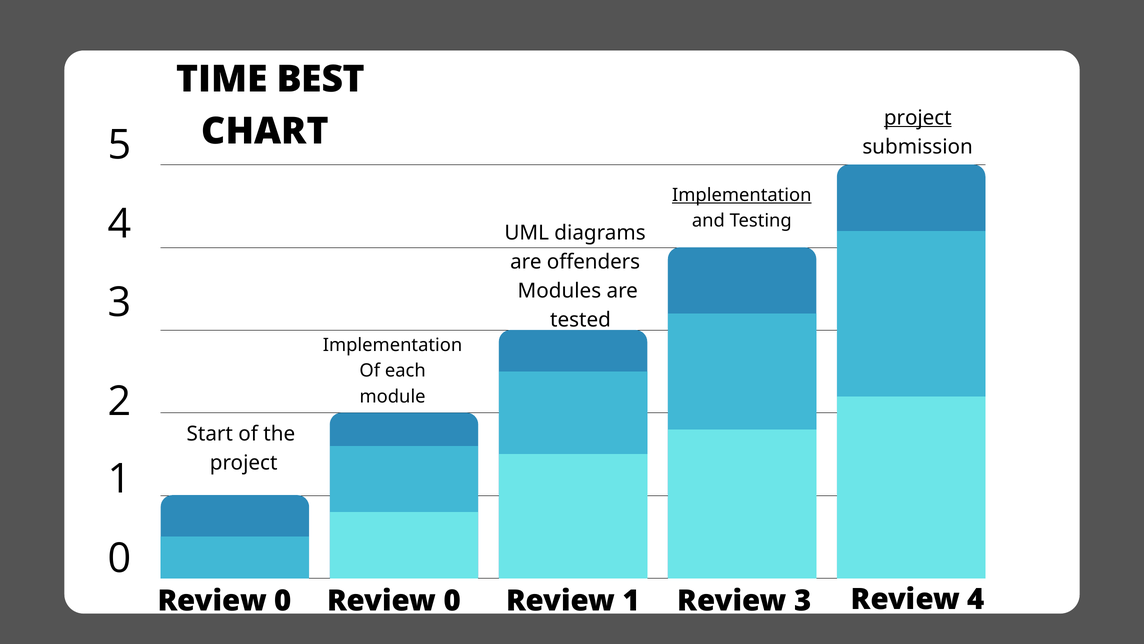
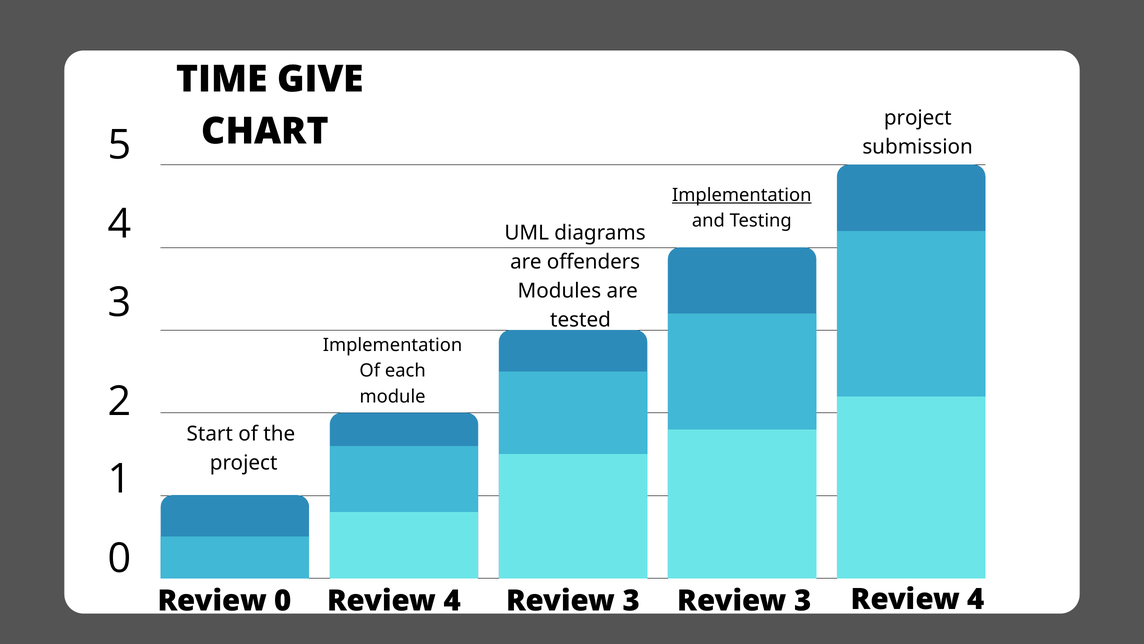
BEST: BEST -> GIVE (321, 79)
project underline: present -> none (918, 118)
0: 0 -> 4 (452, 601)
1: 1 -> 3 (631, 601)
